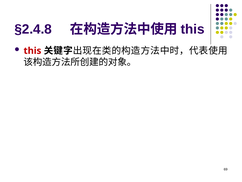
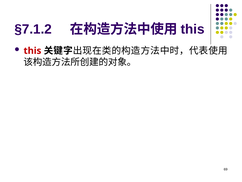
§2.4.8: §2.4.8 -> §7.1.2 (33, 29)
